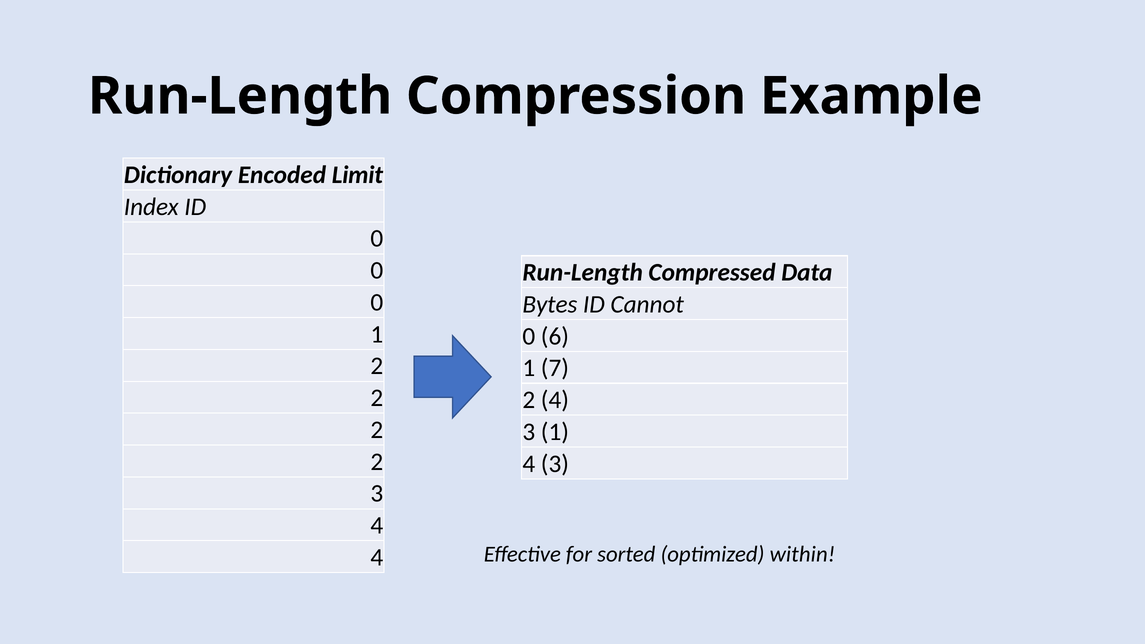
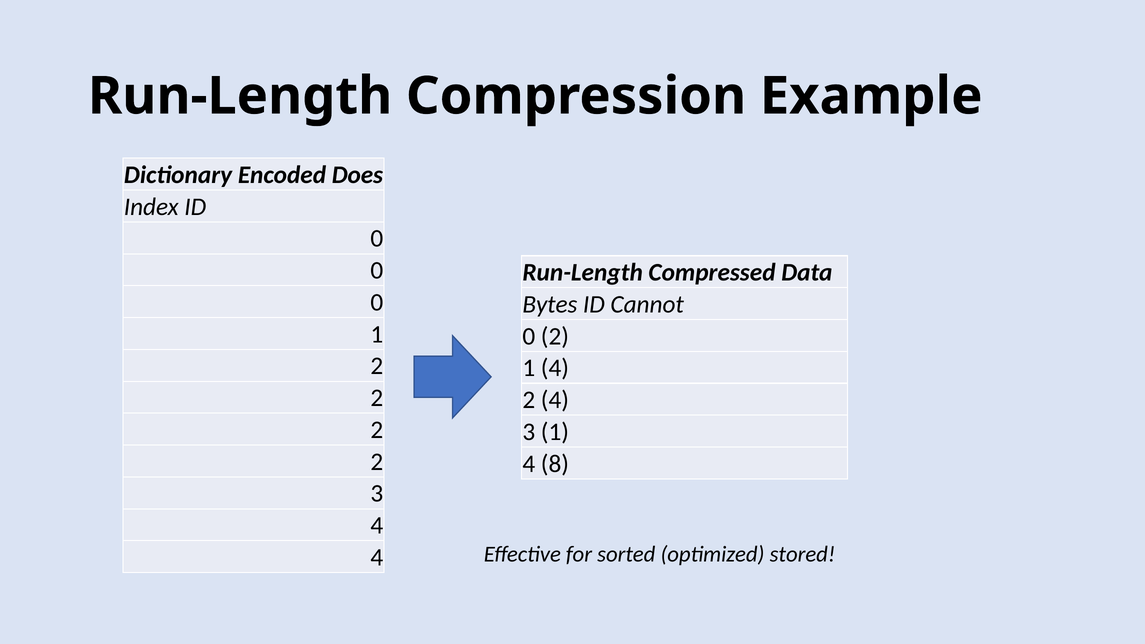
Limit: Limit -> Does (357, 175)
0 6: 6 -> 2 (555, 336)
7: 7 -> 4 (555, 368)
3: 3 -> 8 (555, 464)
within: within -> stored (802, 554)
